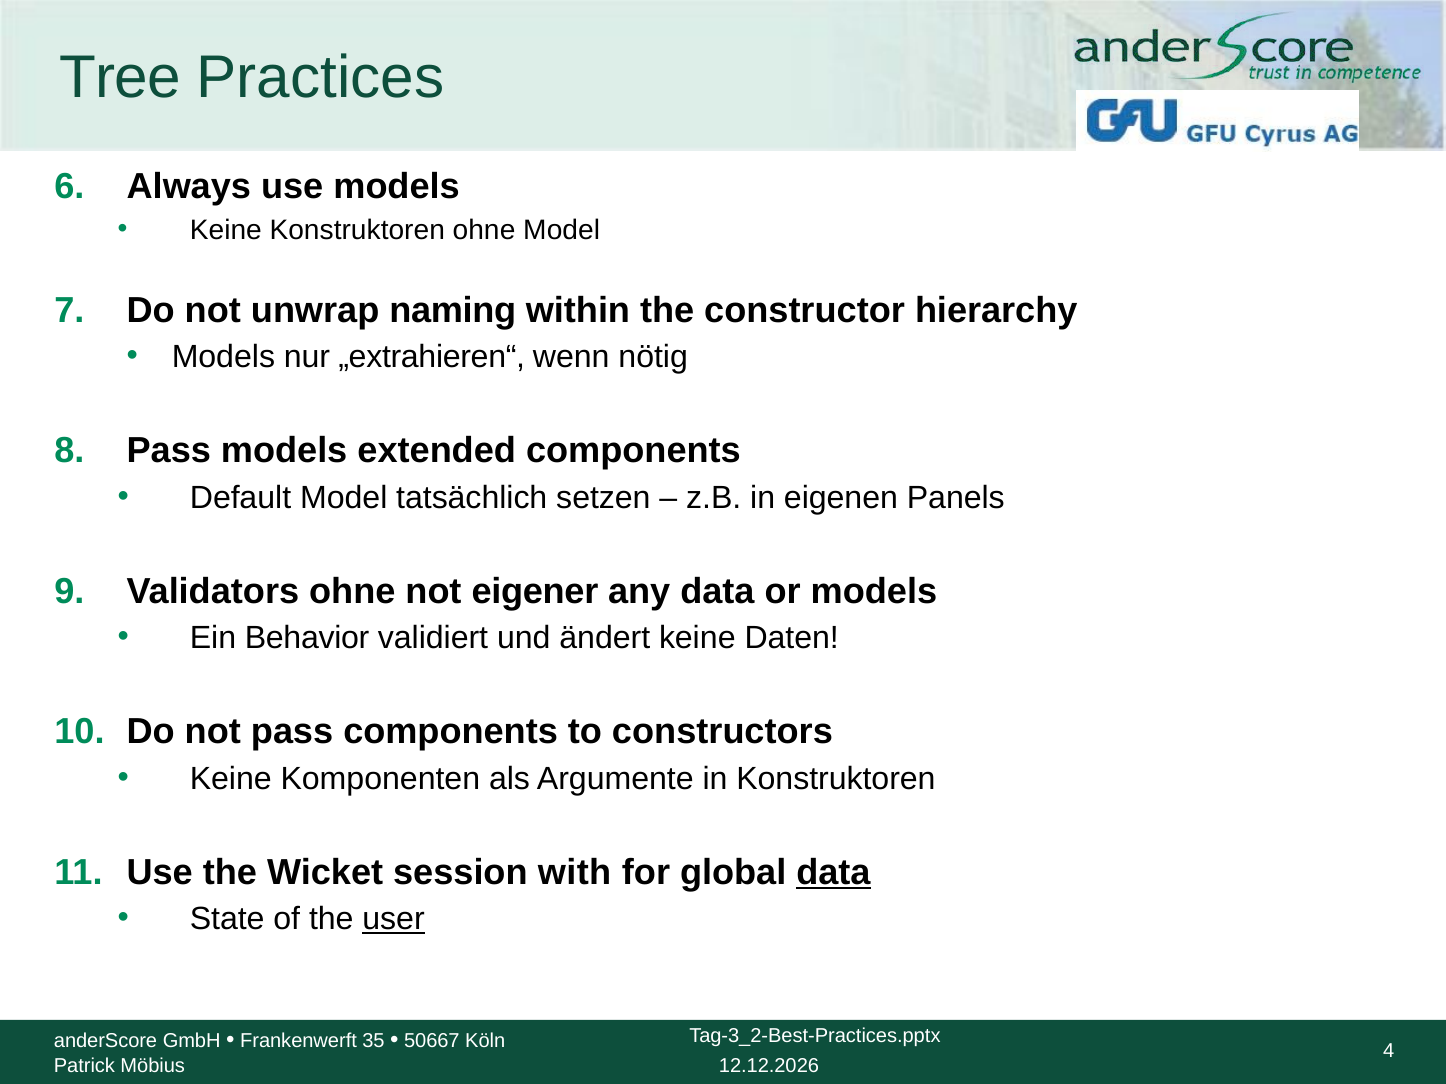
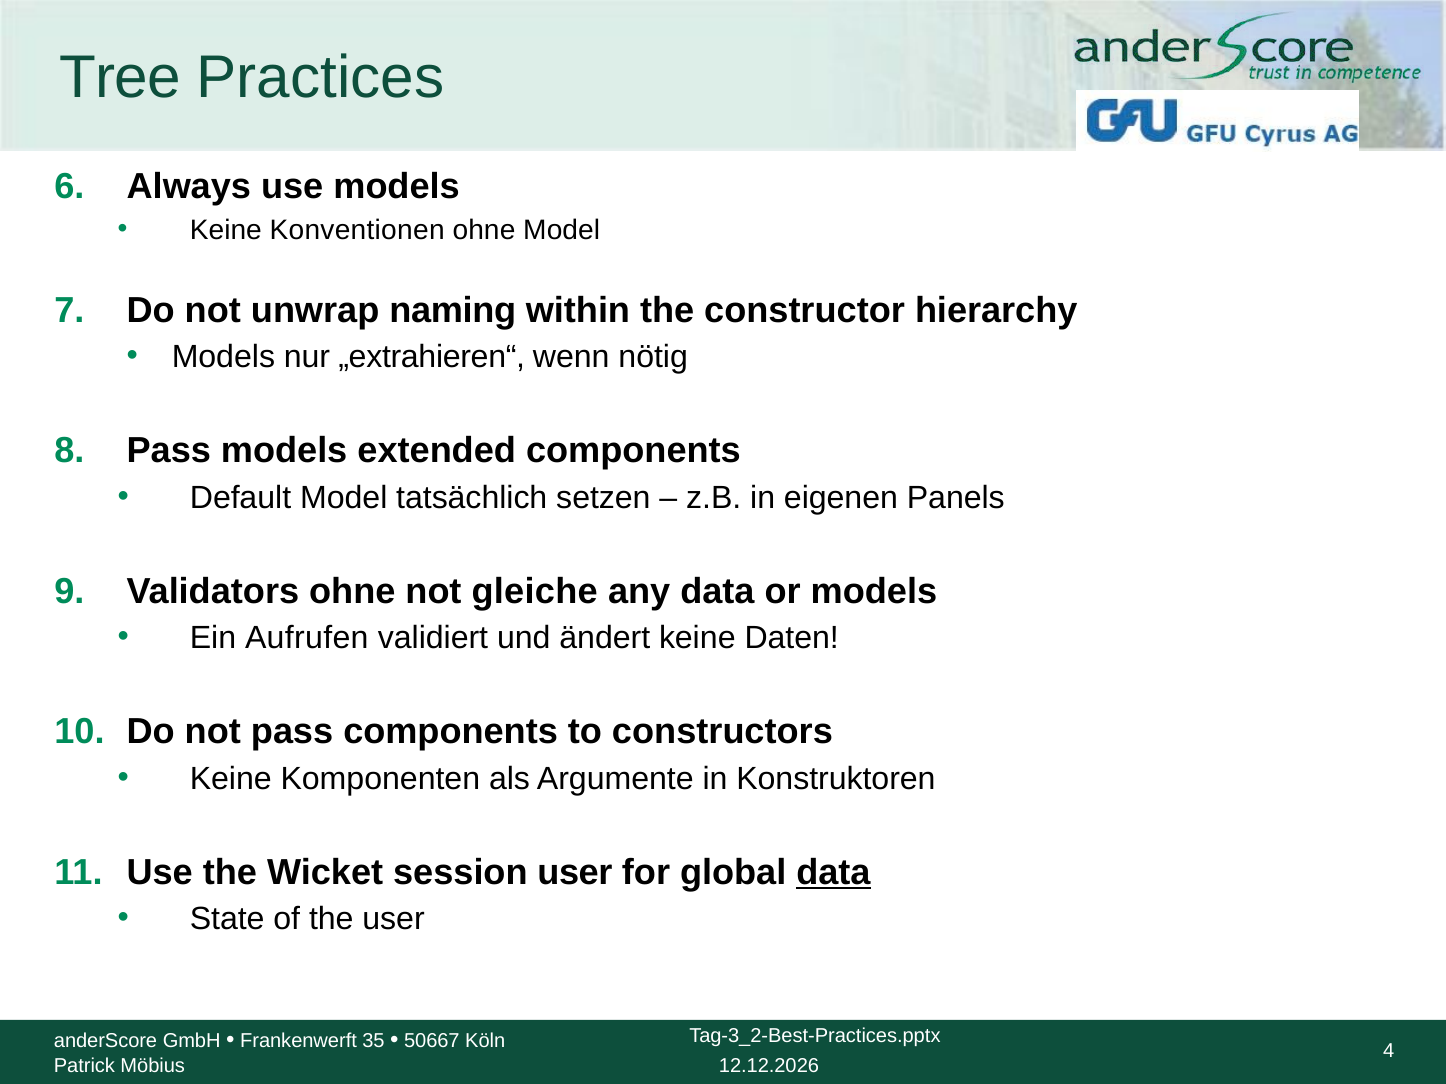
Keine Konstruktoren: Konstruktoren -> Konventionen (357, 230)
eigener: eigener -> gleiche (535, 591)
Behavior: Behavior -> Aufrufen (307, 639)
session with: with -> user (575, 873)
user underline: present -> none (394, 920)
